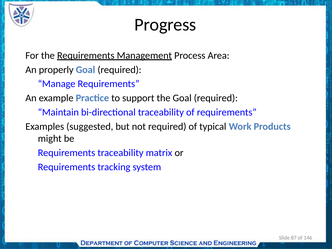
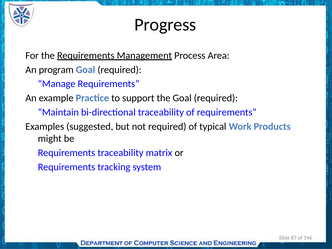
properly: properly -> program (56, 70)
